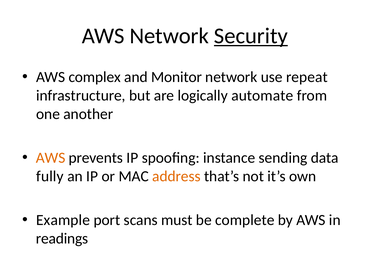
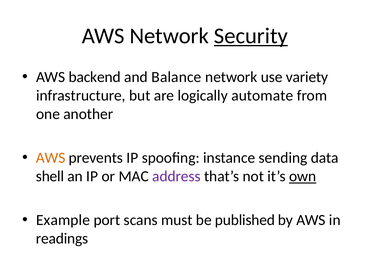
complex: complex -> backend (95, 77)
Monitor: Monitor -> Balance (176, 77)
repeat: repeat -> variety (307, 77)
fully: fully -> shell (50, 176)
address colour: orange -> purple (176, 176)
own underline: none -> present (303, 176)
complete: complete -> published (245, 220)
